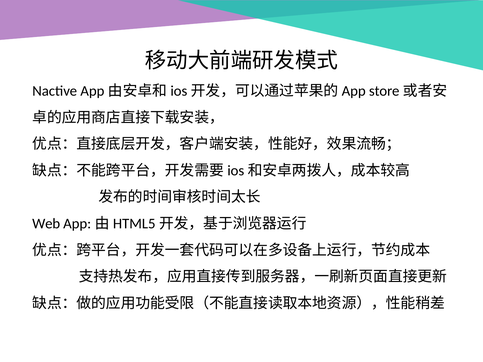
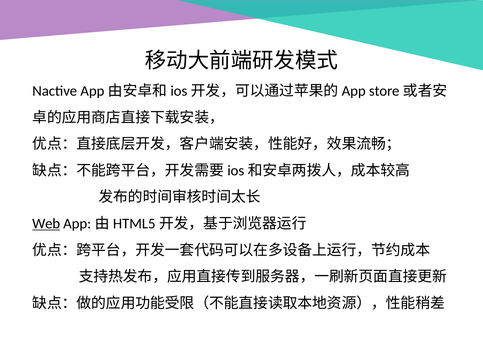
Web underline: none -> present (46, 224)
